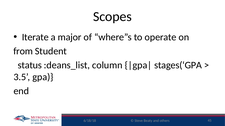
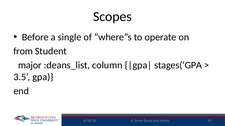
Iterate: Iterate -> Before (35, 37)
major: major -> single (70, 37)
status: status -> major (30, 65)
